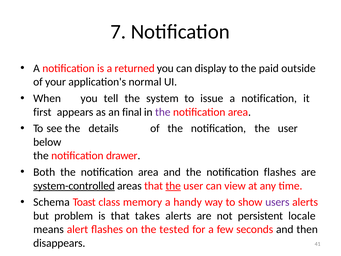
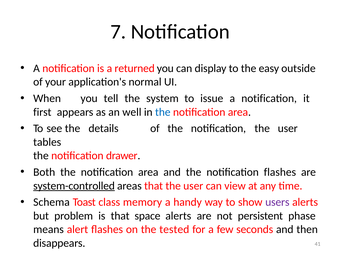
paid: paid -> easy (269, 68)
final: final -> well (132, 112)
the colour: purple -> blue (163, 112)
below: below -> tables (47, 142)
the underline: present -> none (173, 186)
takes: takes -> space (148, 216)
locale: locale -> phase (302, 216)
